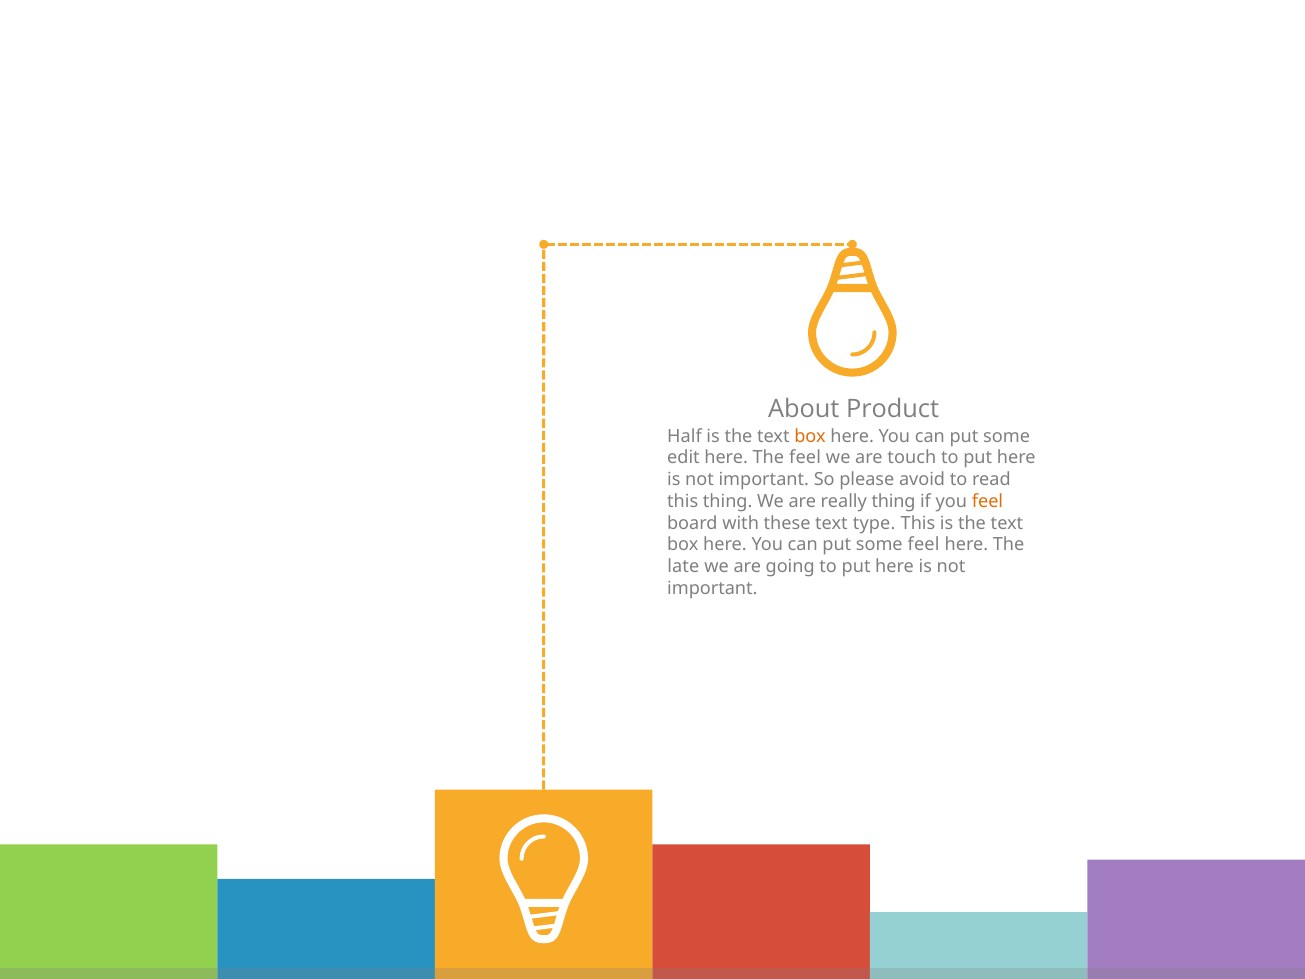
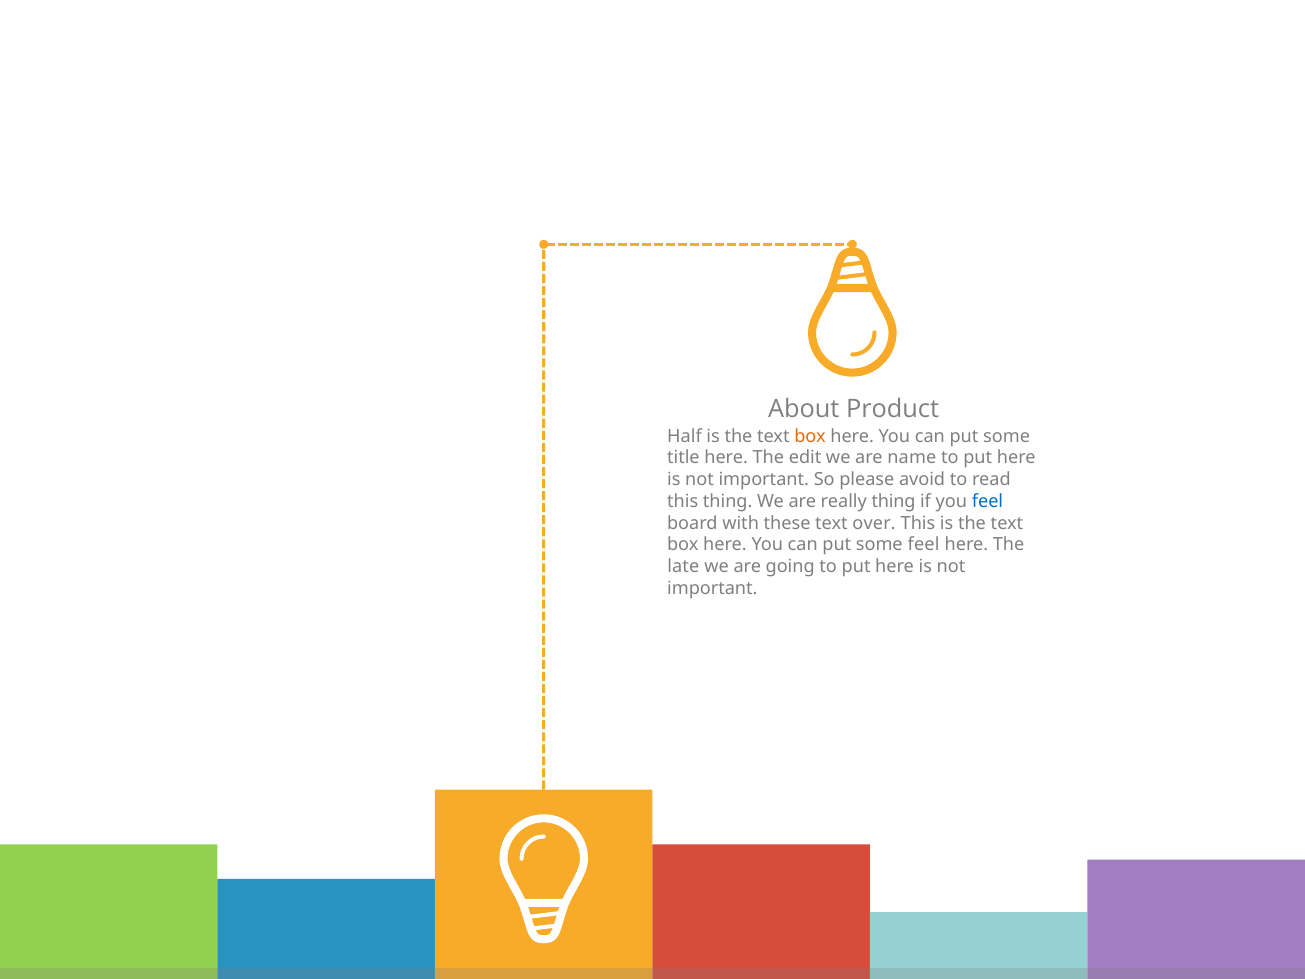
edit: edit -> title (683, 458)
The feel: feel -> edit (805, 458)
touch: touch -> name (912, 458)
feel colour: orange -> blue (987, 501)
type: type -> over (874, 523)
